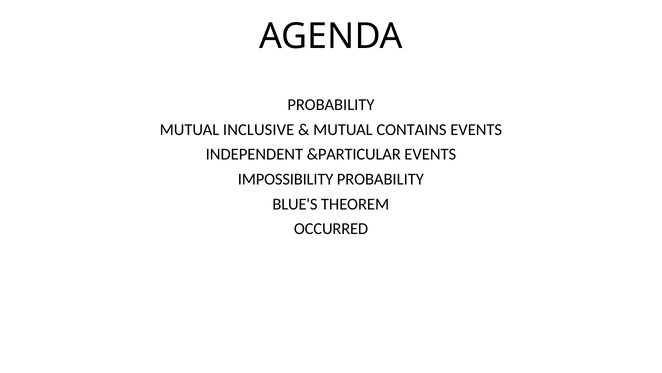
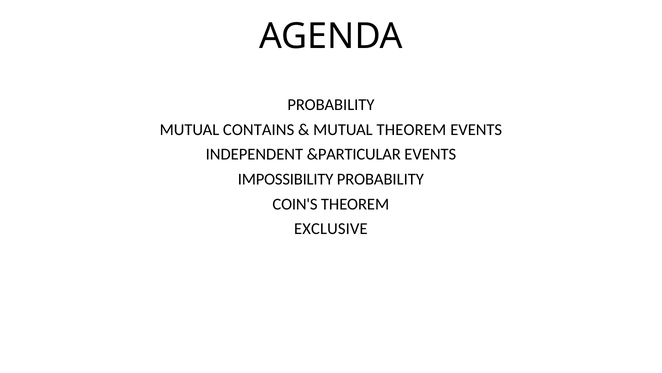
INCLUSIVE: INCLUSIVE -> CONTAINS (259, 129)
MUTUAL CONTAINS: CONTAINS -> THEOREM (411, 129)
BLUE'S: BLUE'S -> COIN'S (295, 204)
OCCURRED: OCCURRED -> EXCLUSIVE (331, 229)
